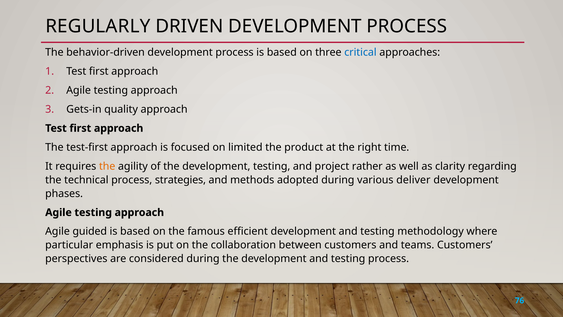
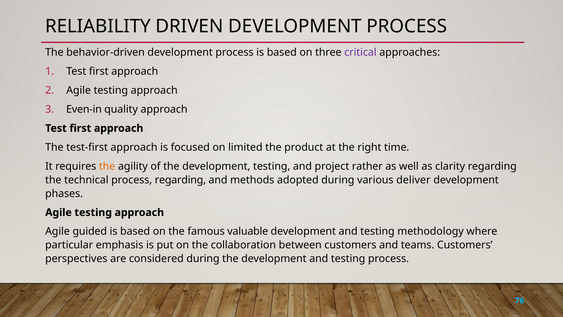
REGULARLY: REGULARLY -> RELIABILITY (98, 26)
critical colour: blue -> purple (360, 52)
Gets-in: Gets-in -> Even-in (84, 109)
process strategies: strategies -> regarding (180, 180)
efficient: efficient -> valuable (248, 231)
